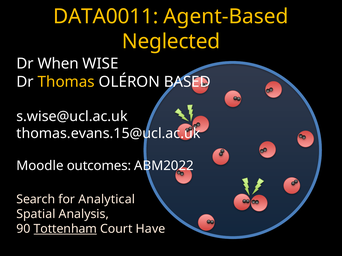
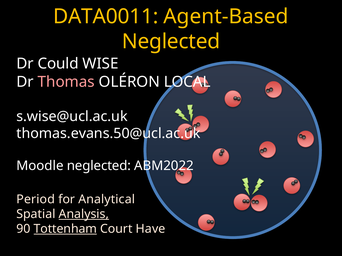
When: When -> Could (58, 64)
Thomas colour: yellow -> pink (66, 82)
BASED: BASED -> LOCAL (187, 82)
thomas.evans.15@ucl.ac.uk: thomas.evans.15@ucl.ac.uk -> thomas.evans.50@ucl.ac.uk (108, 134)
Moodle outcomes: outcomes -> neglected (99, 166)
Search: Search -> Period (36, 200)
Analysis underline: none -> present (84, 215)
